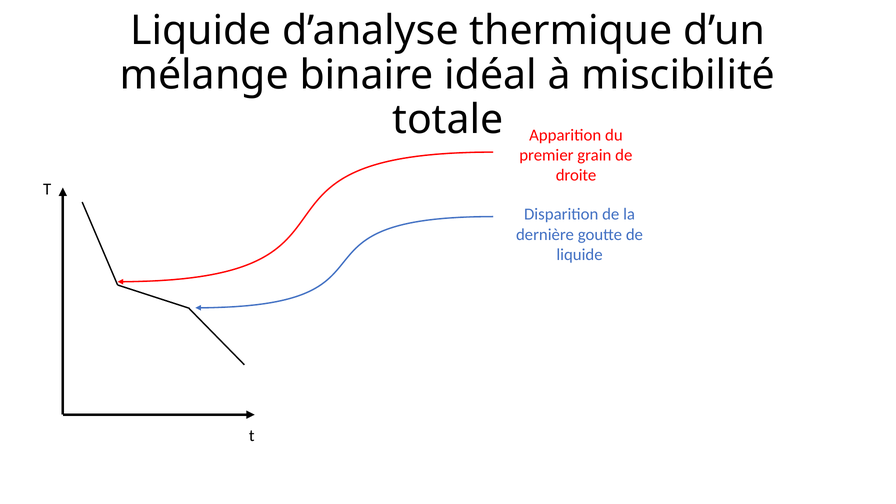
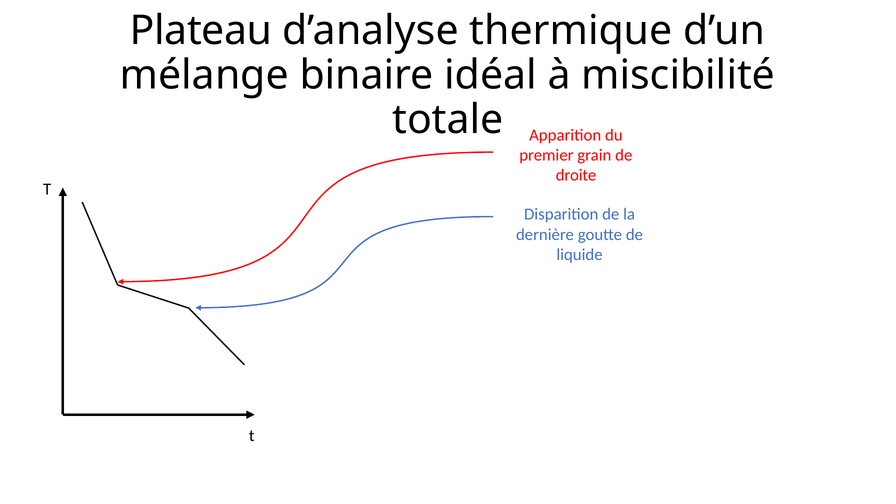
Liquide: Liquide -> Plateau (201, 31)
